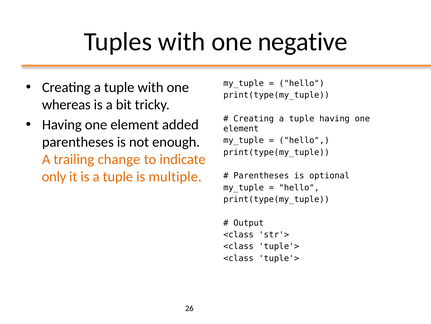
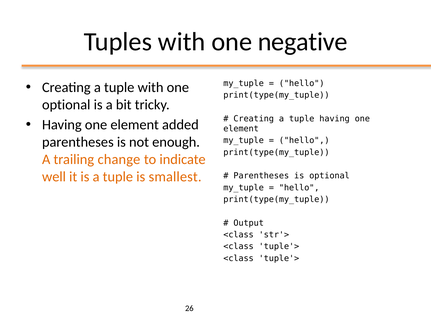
whereas: whereas -> optional (66, 104)
only: only -> well (54, 176)
multiple: multiple -> smallest (175, 176)
